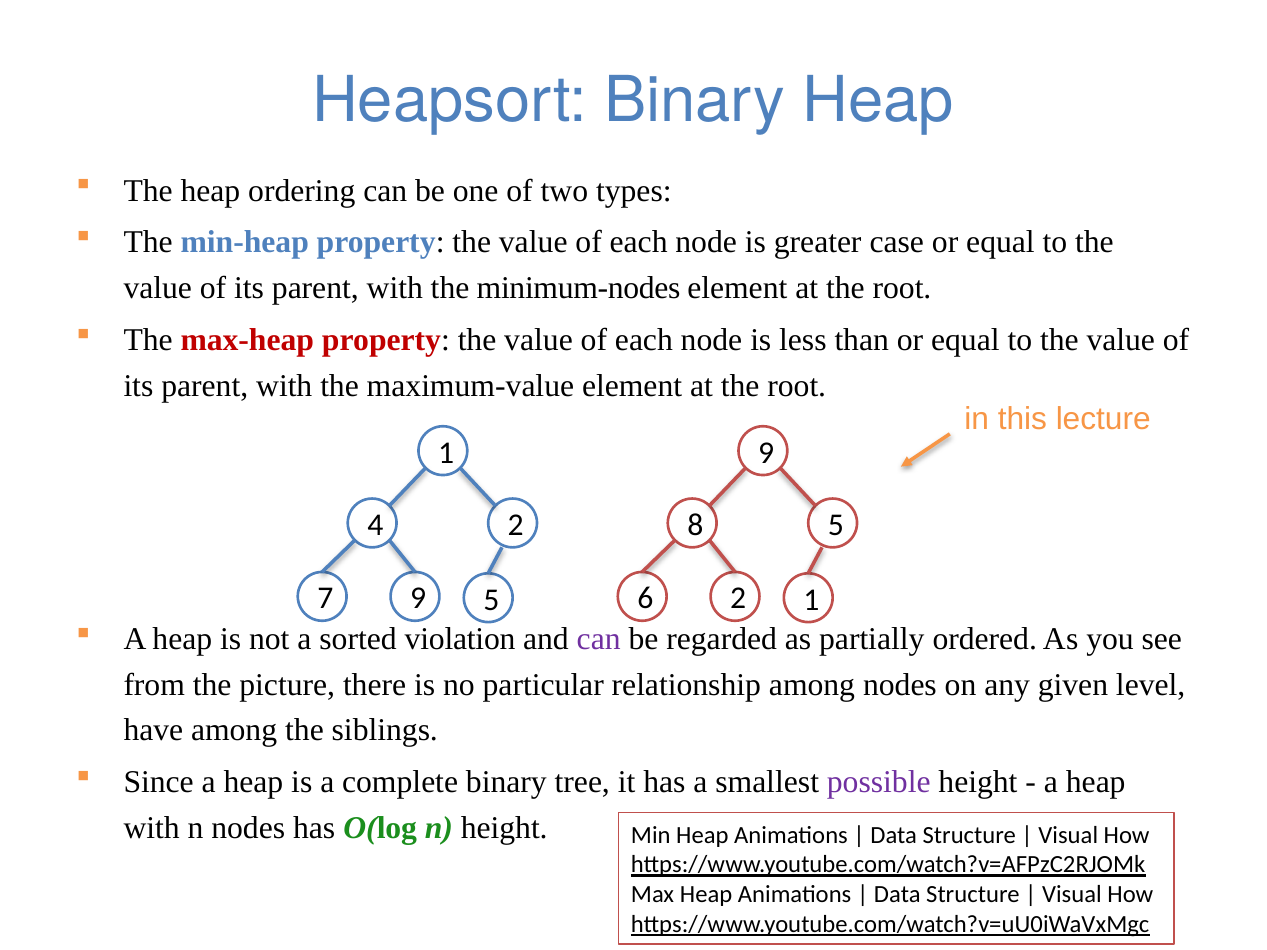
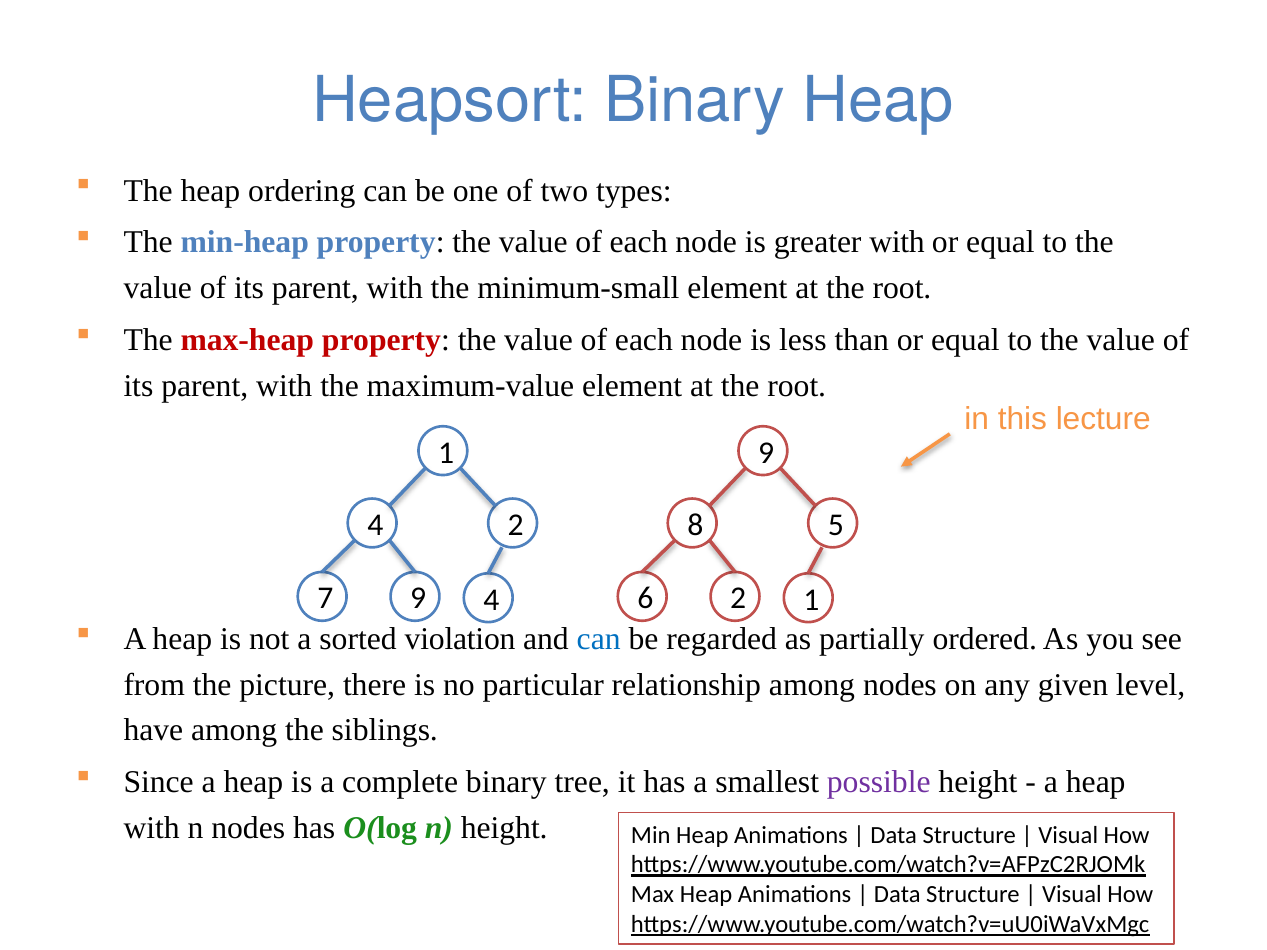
greater case: case -> with (897, 243)
minimum-nodes: minimum-nodes -> minimum-small (578, 288)
7 9 5: 5 -> 4 (491, 600)
can colour: purple -> blue (599, 640)
